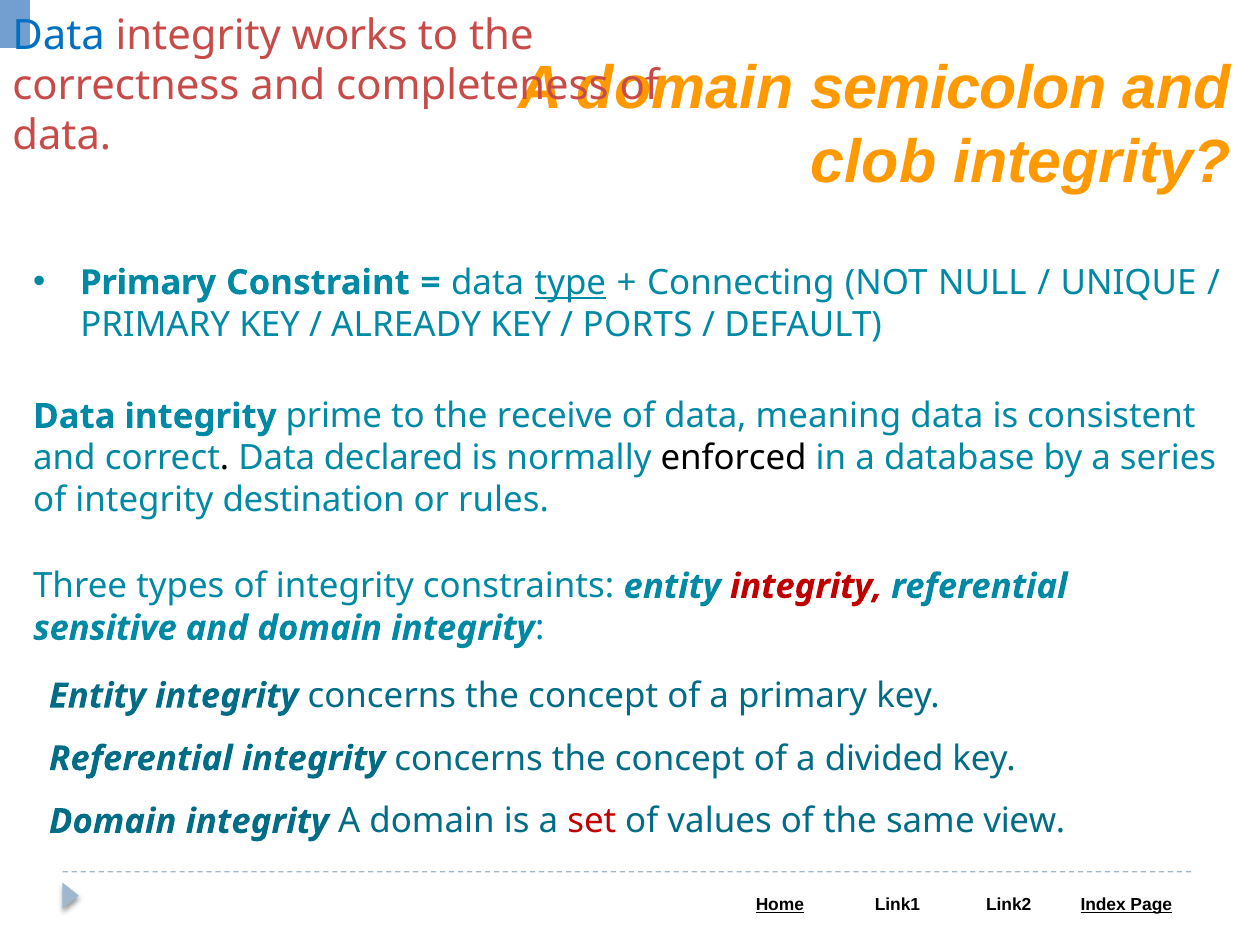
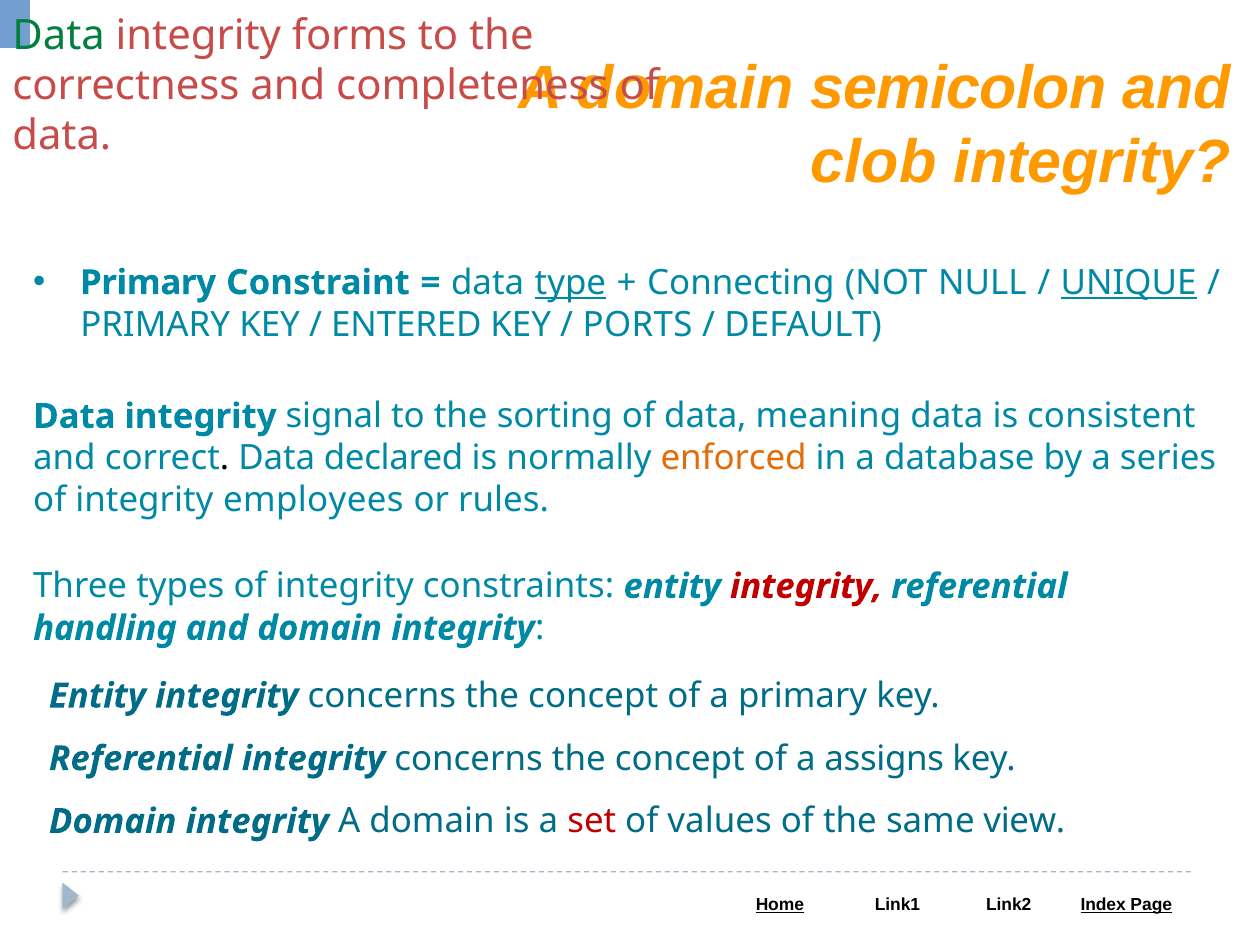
Data colour: blue -> green (59, 35)
works: works -> forms (350, 35)
UNIQUE underline: none -> present (1129, 283)
ALREADY: ALREADY -> ENTERED (406, 324)
prime: prime -> signal (334, 416)
receive: receive -> sorting (555, 416)
enforced colour: black -> orange (734, 458)
destination: destination -> employees (313, 500)
sensitive: sensitive -> handling (105, 628)
divided: divided -> assigns (884, 758)
